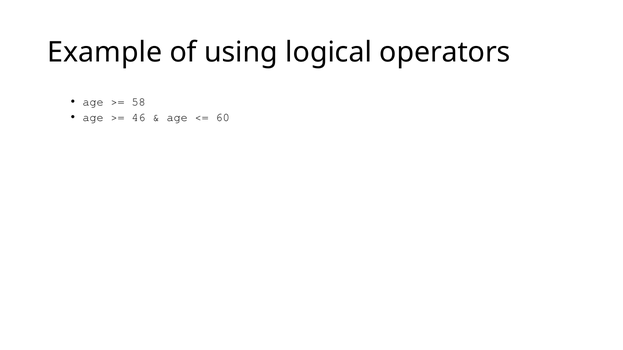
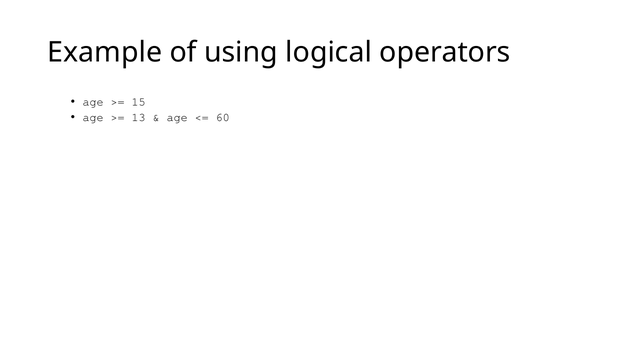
58: 58 -> 15 (139, 102)
46: 46 -> 13 (139, 118)
